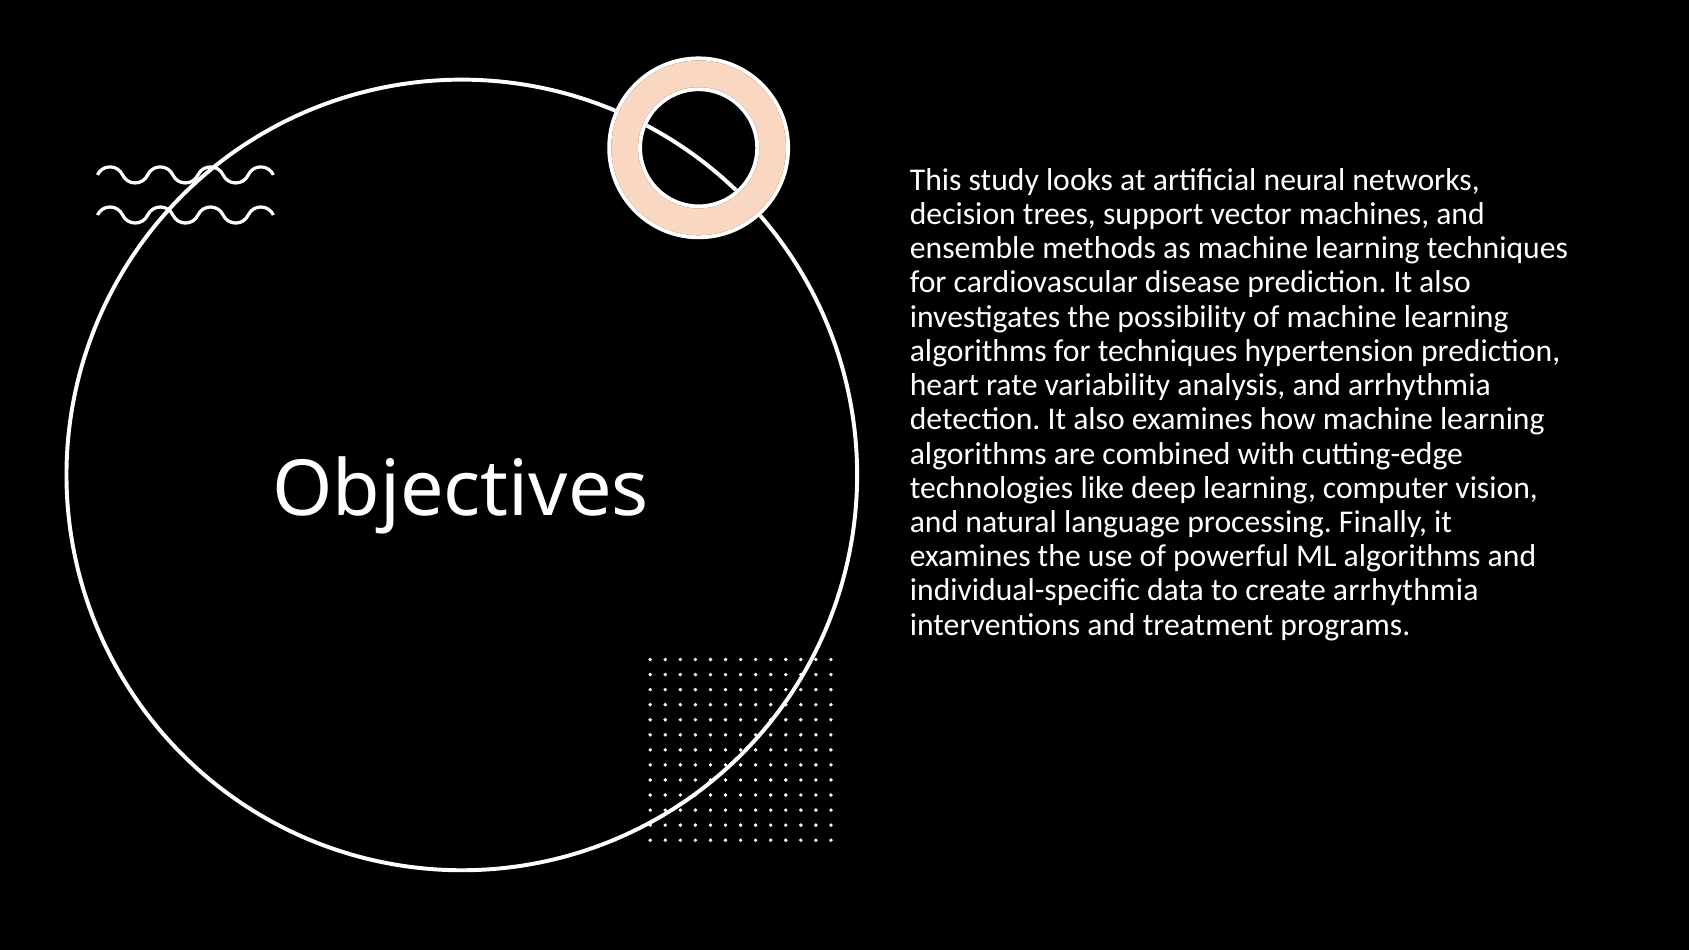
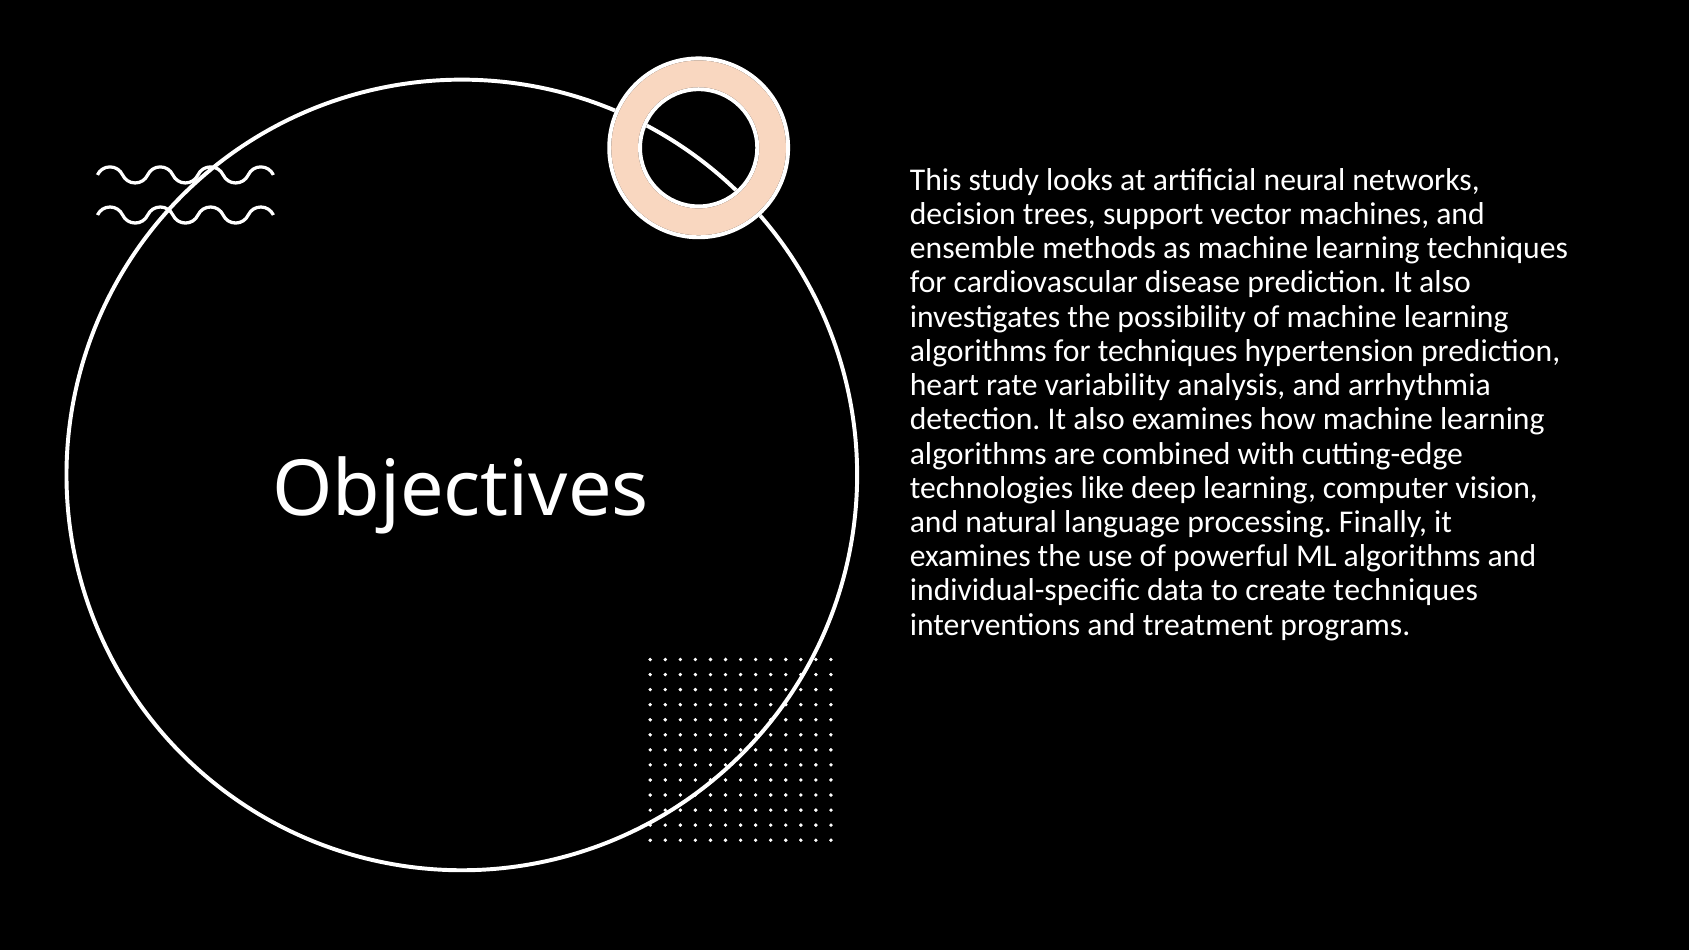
create arrhythmia: arrhythmia -> techniques (1406, 590)
